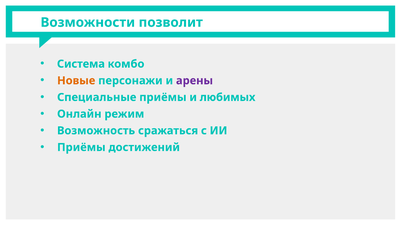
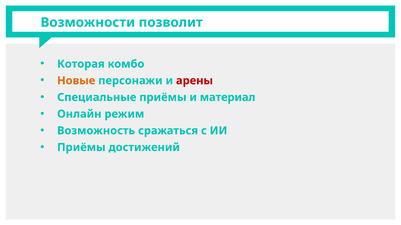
Система: Система -> Которая (81, 64)
арены colour: purple -> red (194, 81)
любимых: любимых -> материал (228, 98)
